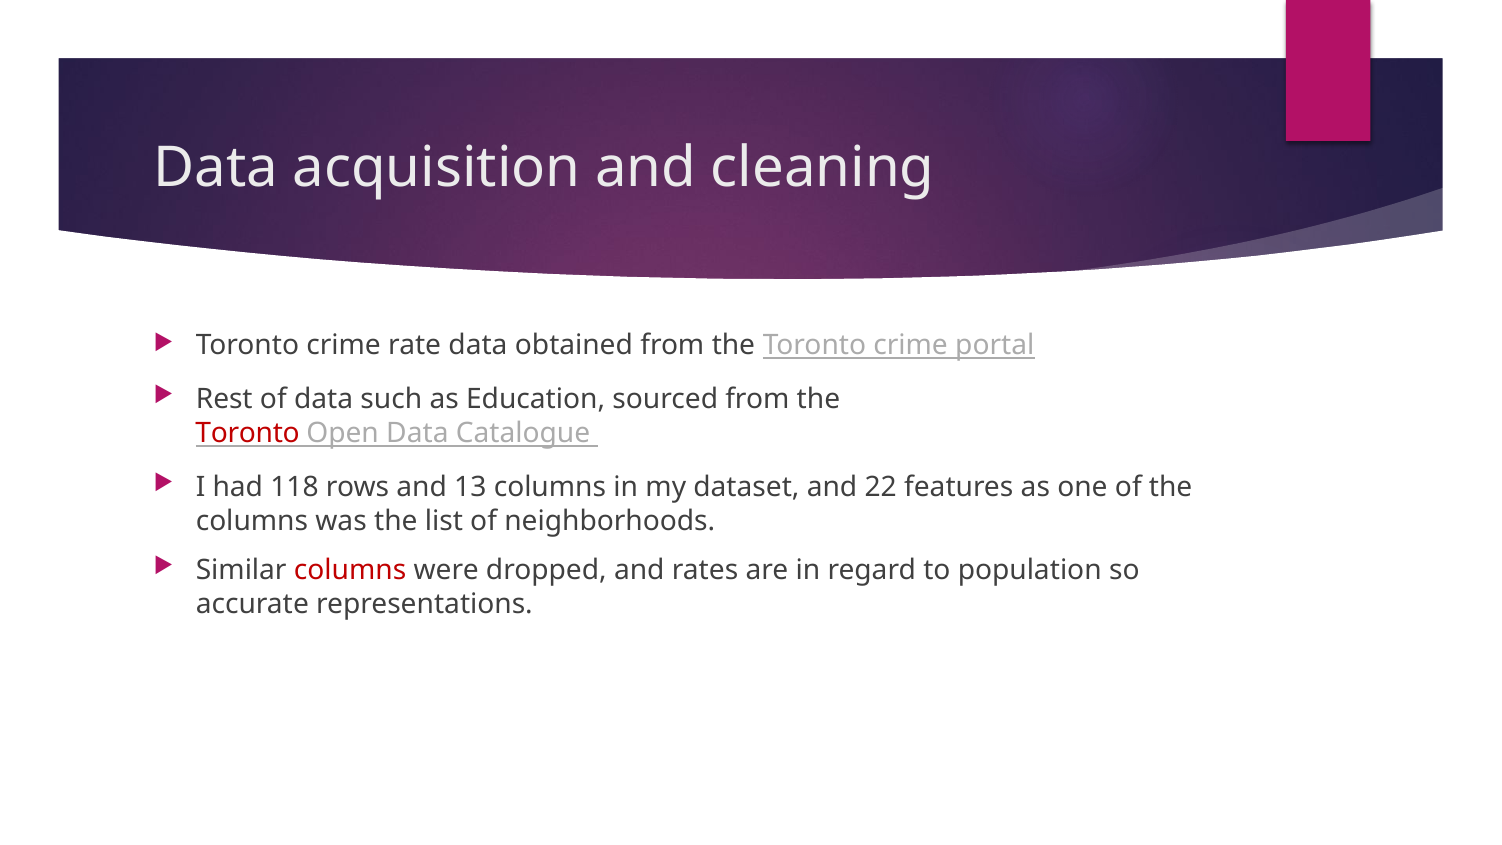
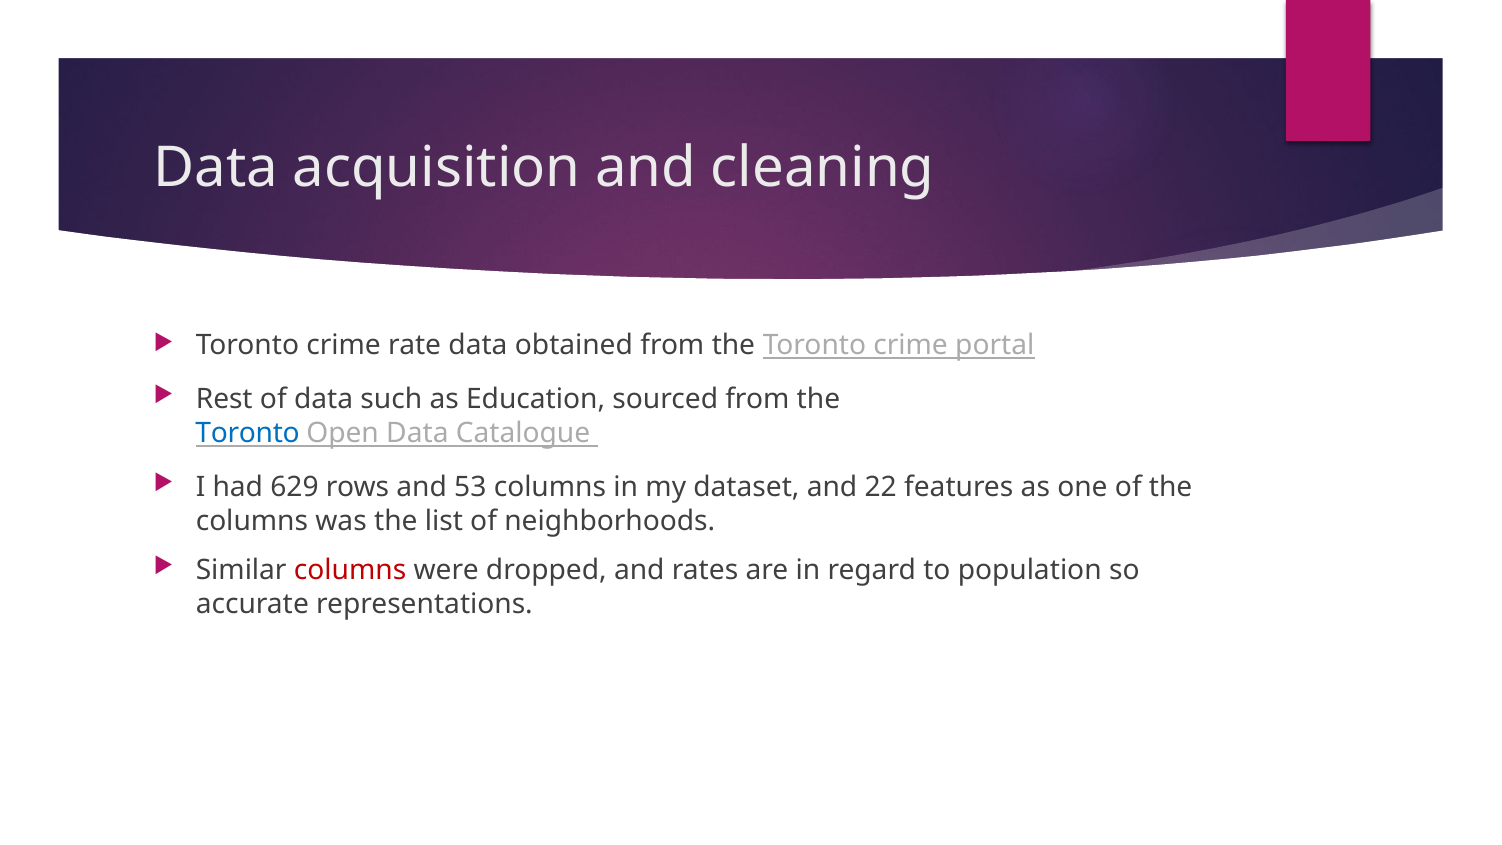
Toronto colour: red -> blue (248, 433)
118: 118 -> 629 (295, 487)
13: 13 -> 53 (470, 487)
